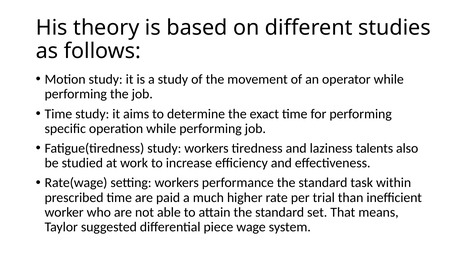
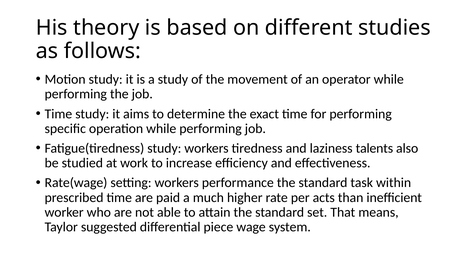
trial: trial -> acts (324, 198)
